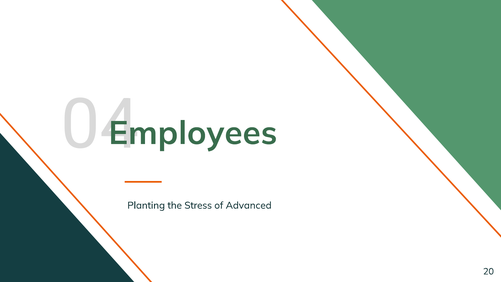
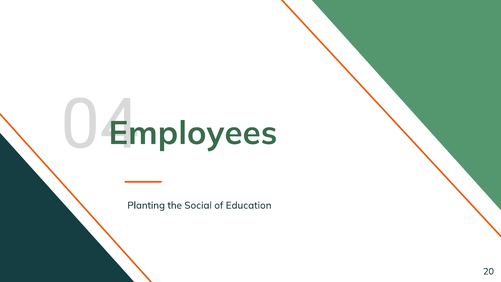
Stress: Stress -> Social (198, 205)
Advanced: Advanced -> Education (249, 205)
